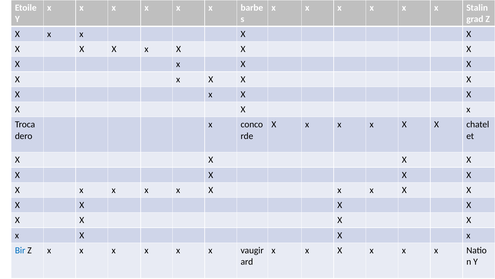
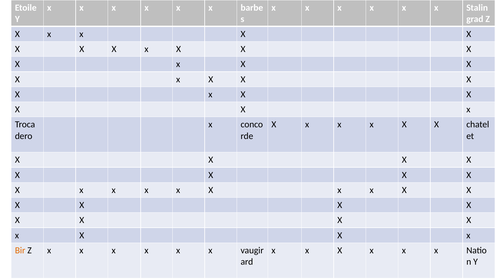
Bir colour: blue -> orange (20, 250)
